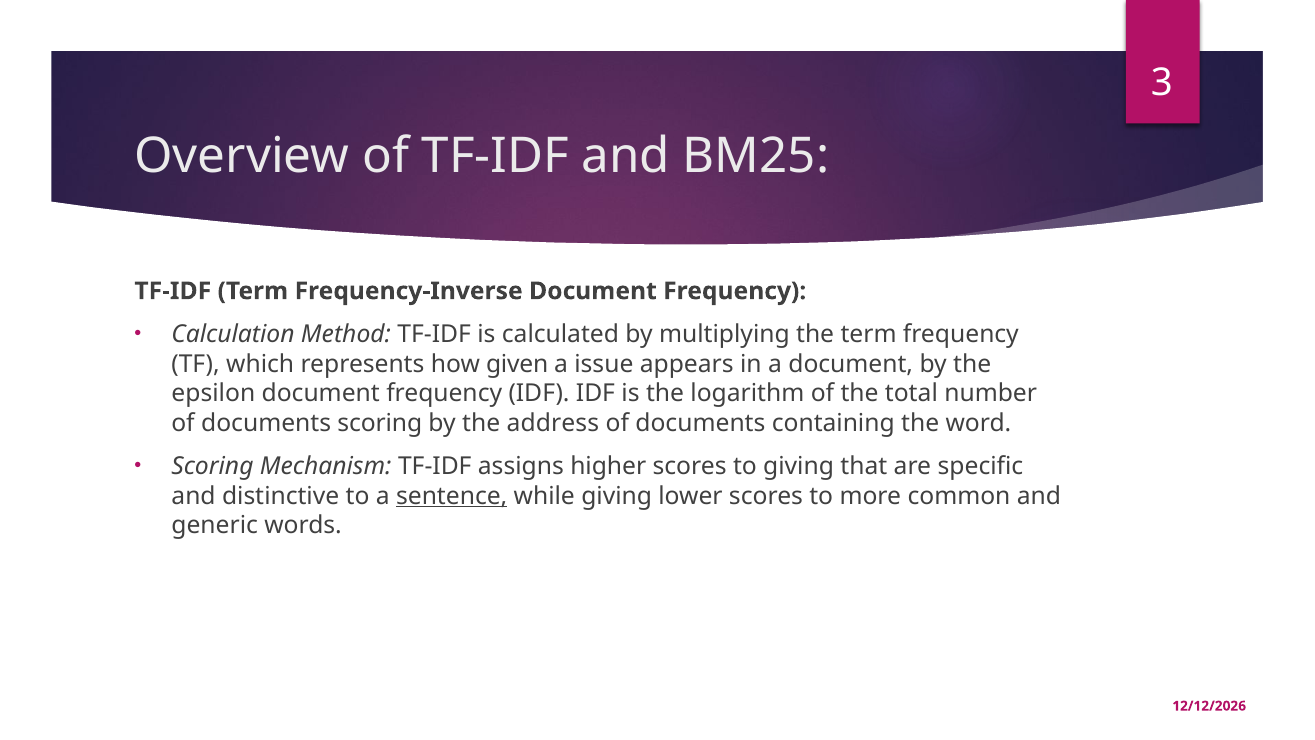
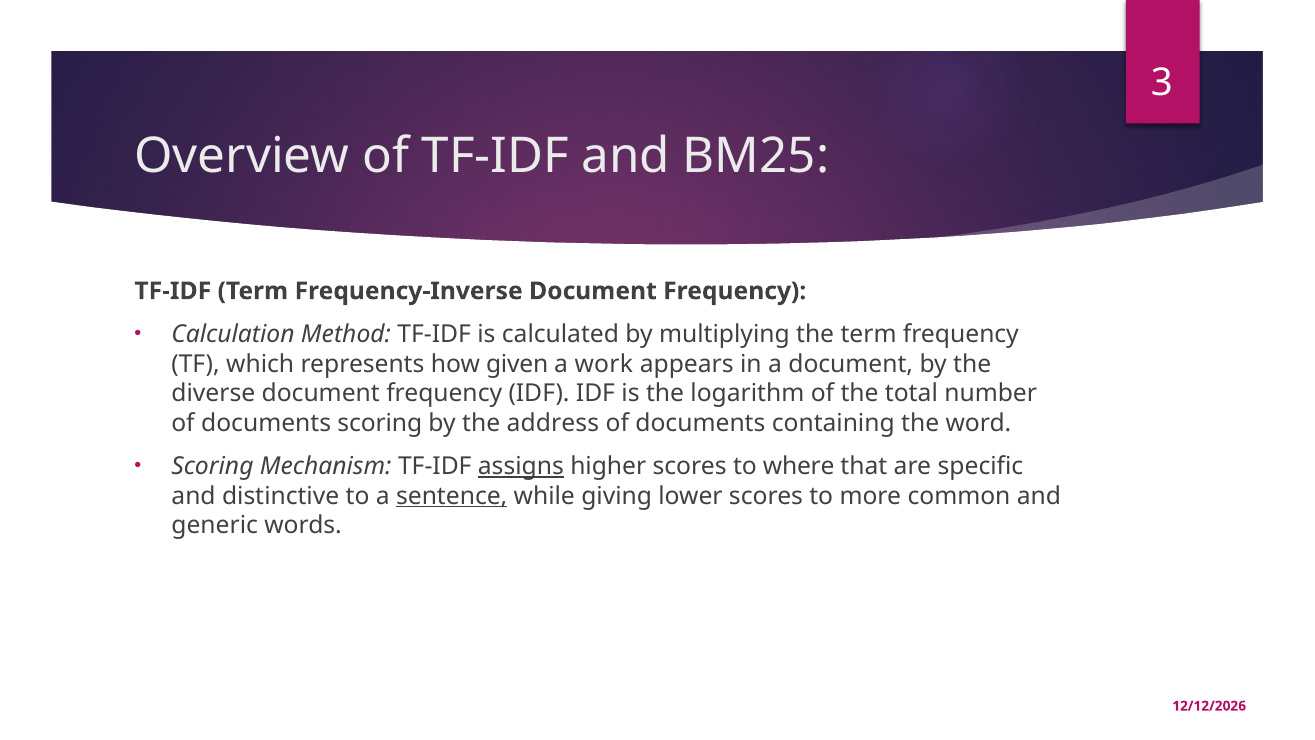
issue: issue -> work (604, 364)
epsilon: epsilon -> diverse (213, 393)
assigns underline: none -> present (521, 466)
to giving: giving -> where (799, 466)
